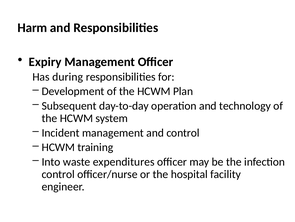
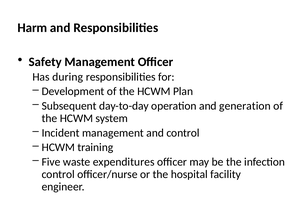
Expiry: Expiry -> Safety (45, 62)
technology: technology -> generation (245, 106)
Into: Into -> Five (51, 161)
